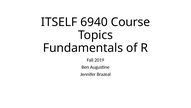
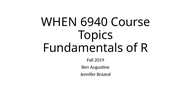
ITSELF: ITSELF -> WHEN (59, 22)
